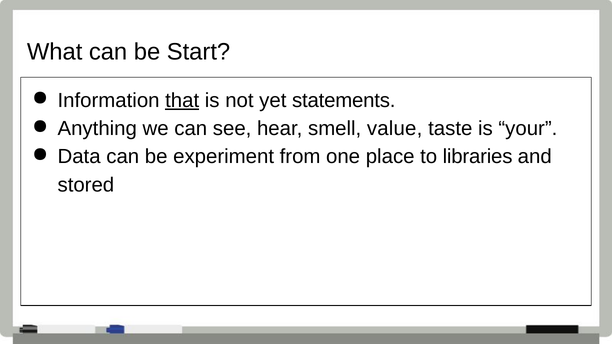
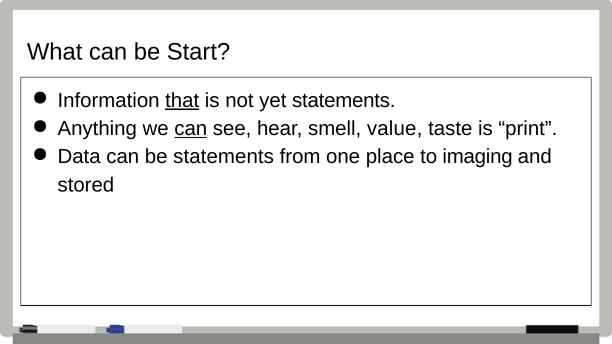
can underline: none -> present (191, 129)
your: your -> print (528, 129)
be experiment: experiment -> statements (224, 157)
libraries: libraries -> imaging (478, 157)
